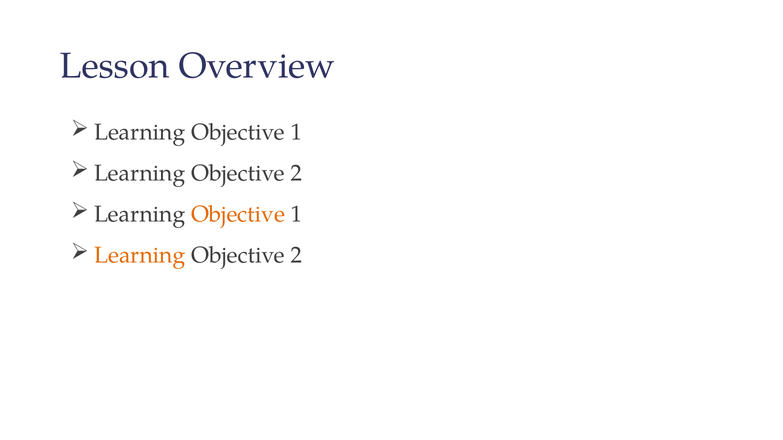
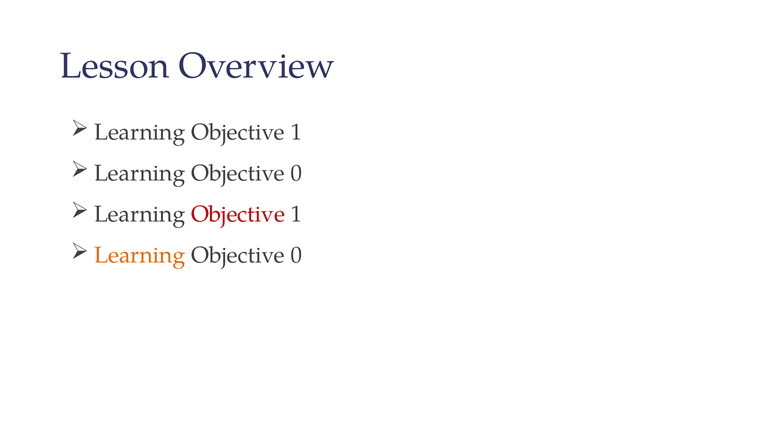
2: 2 -> 0 (296, 173)
Objective colour: orange -> red (238, 214)
2: 2 -> 0 (296, 255)
